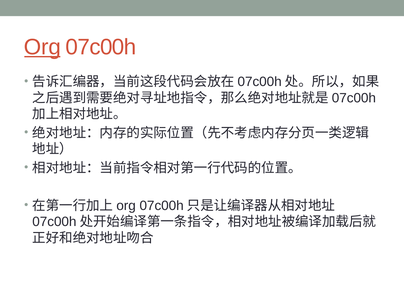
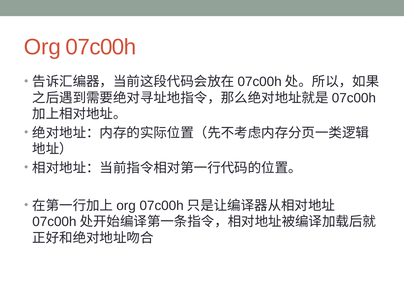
Org underline: present -> none (42, 47)
